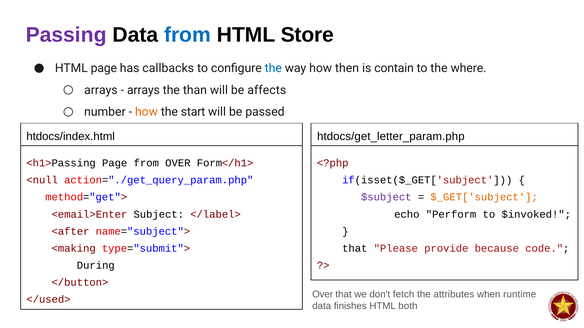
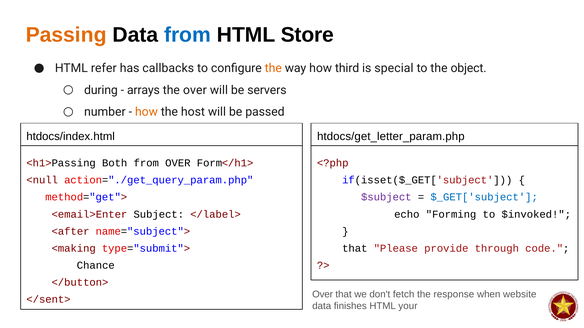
Passing colour: purple -> orange (66, 35)
HTML page: page -> refer (104, 68)
the colour: blue -> orange (273, 68)
then: then -> third (347, 68)
contain: contain -> special (394, 68)
where: where -> object (469, 68)
arrays: arrays -> during (101, 90)
the than: than -> over (195, 90)
affects: affects -> servers (267, 90)
start: start -> host (193, 112)
<h1>Passing Page: Page -> Both (115, 163)
$_GET['subject colour: orange -> blue (484, 197)
Perform: Perform -> Forming (451, 215)
because: because -> through (497, 249)
During: During -> Chance (96, 266)
attributes: attributes -> response (454, 295)
runtime: runtime -> website (520, 295)
</used>: </used> -> </sent> (48, 300)
both: both -> your (408, 306)
